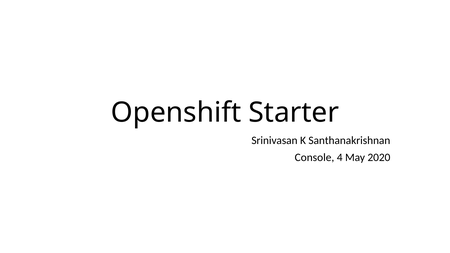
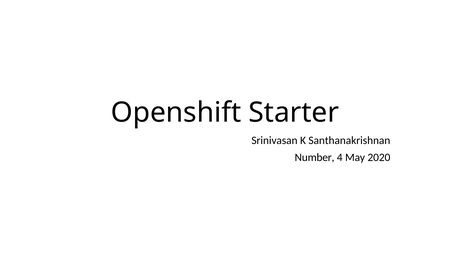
Console: Console -> Number (315, 157)
